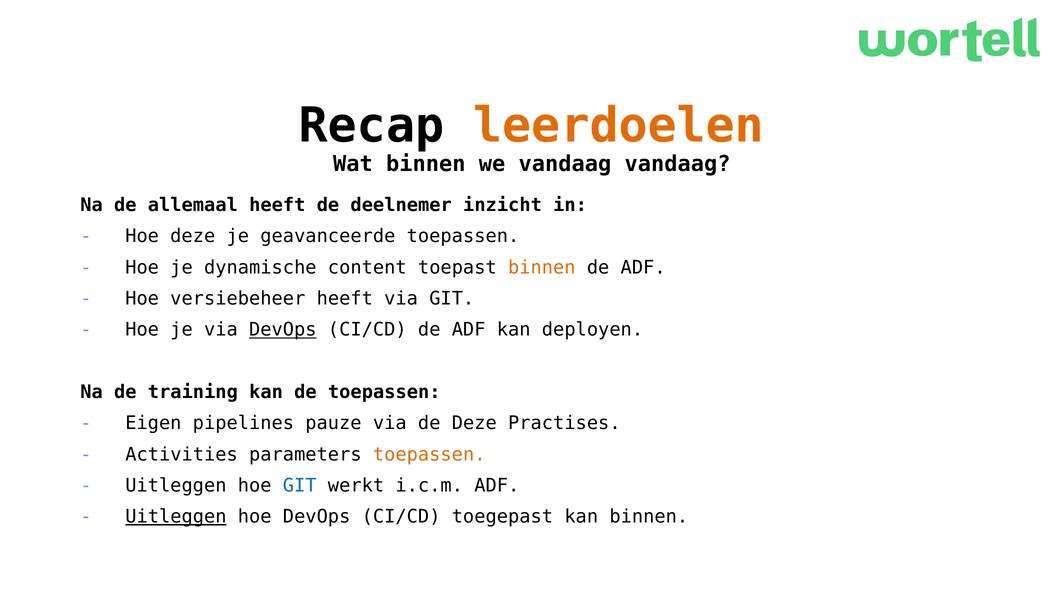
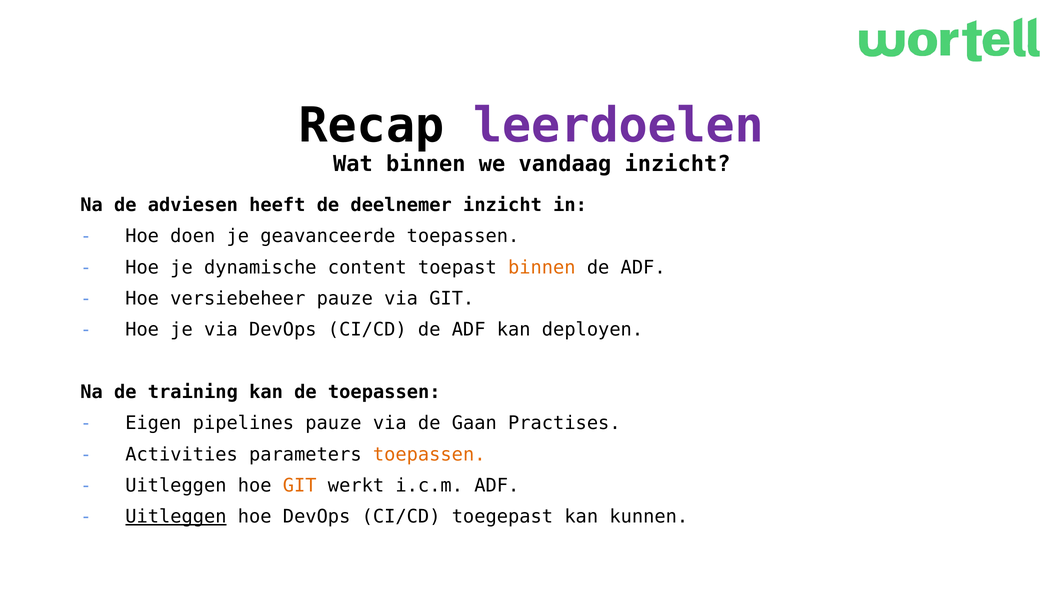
leerdoelen colour: orange -> purple (619, 126)
vandaag vandaag: vandaag -> inzicht (678, 164)
allemaal: allemaal -> adviesen (193, 205)
Hoe deze: deze -> doen (193, 236)
versiebeheer heeft: heeft -> pauze (345, 299)
DevOps underline: present -> none (283, 330)
de Deze: Deze -> Gaan (474, 423)
GIT colour: blue -> orange (300, 485)
kan binnen: binnen -> kunnen (649, 517)
